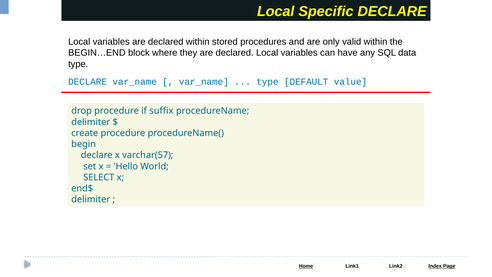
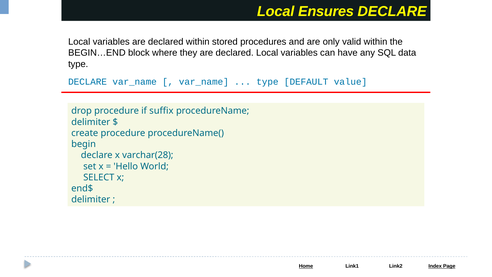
Specific: Specific -> Ensures (326, 11)
varchar(57: varchar(57 -> varchar(28 (148, 155)
